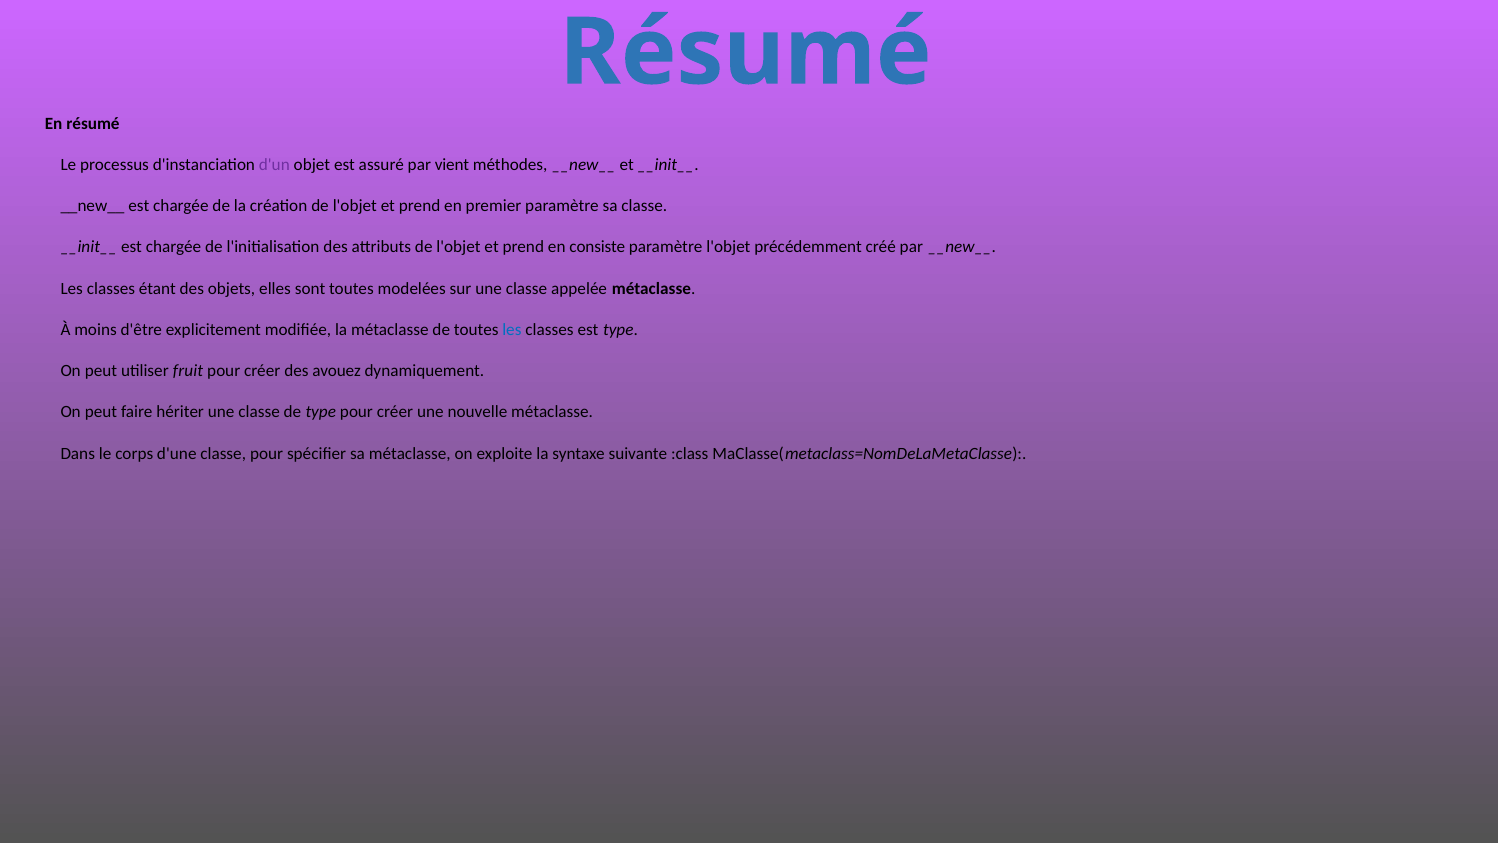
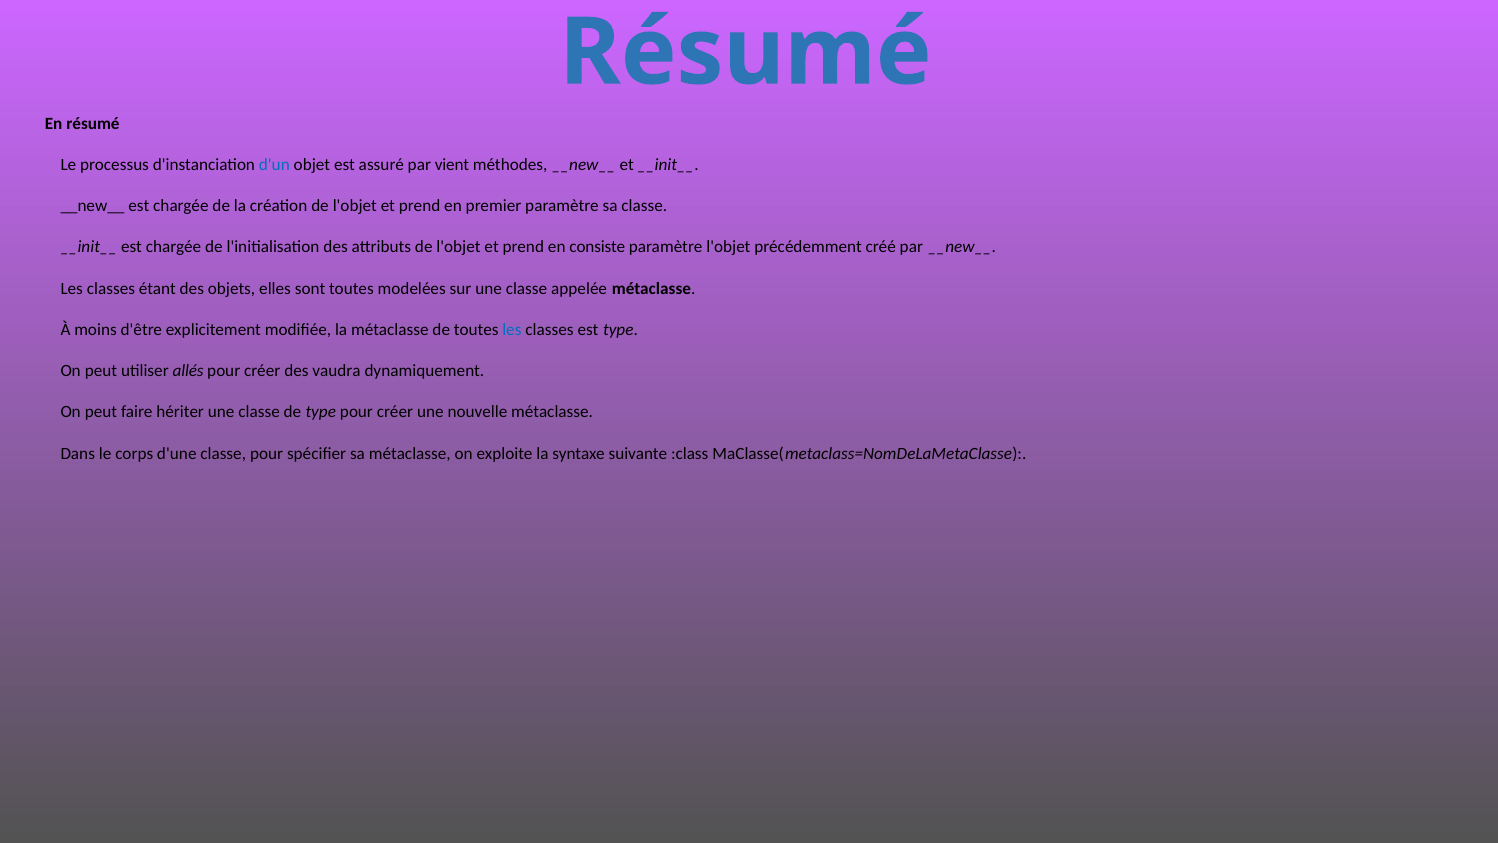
d'un colour: purple -> blue (274, 165)
fruit: fruit -> allés (188, 371)
avouez: avouez -> vaudra (336, 371)
